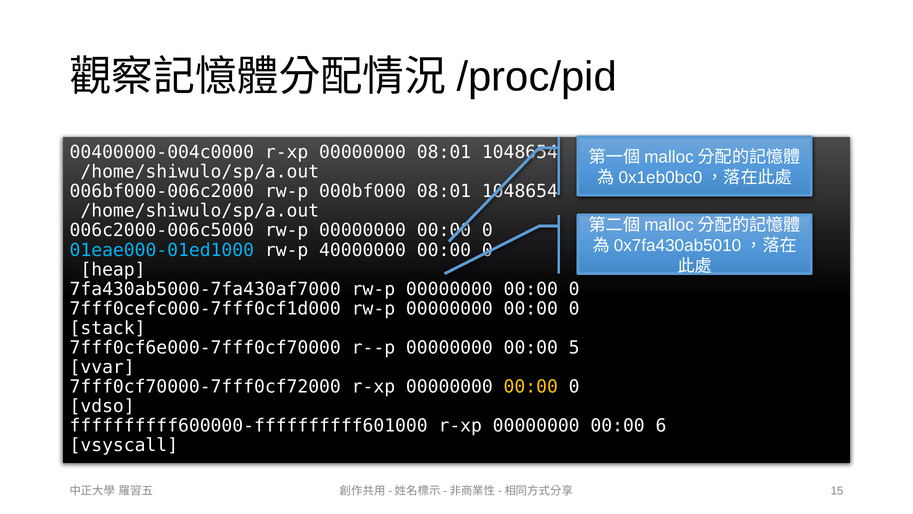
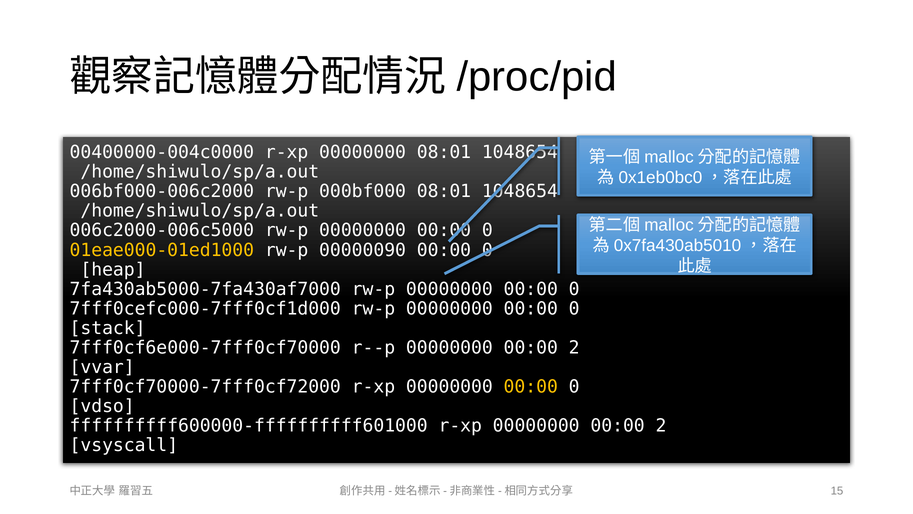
01eae000-01ed1000 colour: light blue -> yellow (162, 250)
40000000: 40000000 -> 00000090 (363, 250)
r--p 00000000 00:00 5: 5 -> 2 (574, 347)
r-xp 00000000 00:00 6: 6 -> 2 (661, 425)
